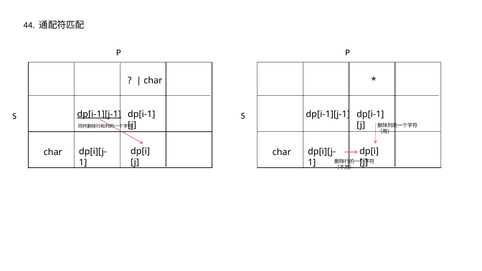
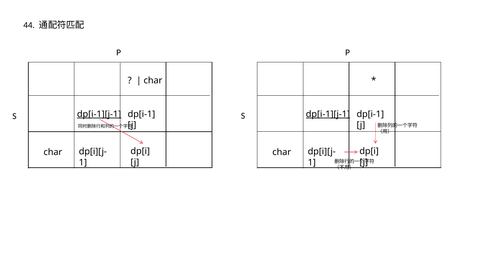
dp[i-1][j-1 underline: none -> present (328, 114)
